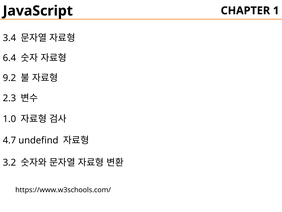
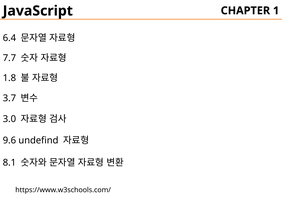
3.4: 3.4 -> 6.4 (9, 38)
6.4: 6.4 -> 7.7 (9, 58)
9.2: 9.2 -> 1.8 (9, 78)
2.3: 2.3 -> 3.7 (9, 98)
1.0: 1.0 -> 3.0 (9, 119)
4.7: 4.7 -> 9.6 (9, 140)
3.2: 3.2 -> 8.1 (9, 162)
